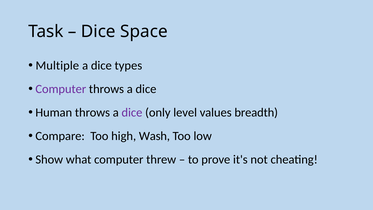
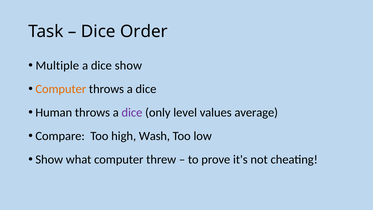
Space: Space -> Order (144, 31)
dice types: types -> show (128, 66)
Computer colour: purple -> orange (61, 89)
breadth: breadth -> average (256, 113)
